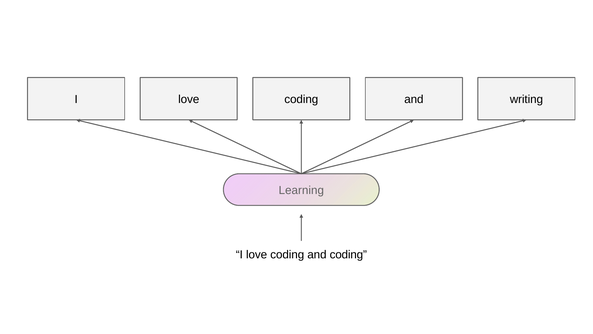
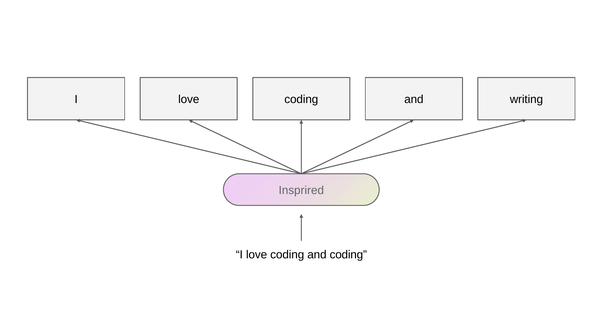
Learning: Learning -> Insprired (301, 190)
